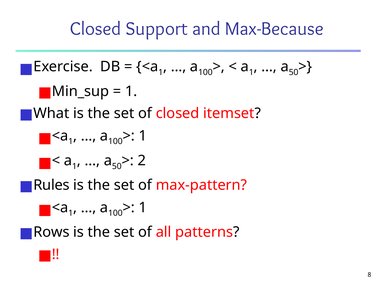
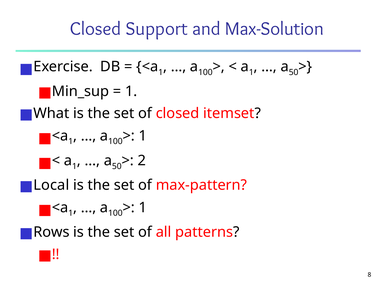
Max-Because: Max-Because -> Max-Solution (274, 29)
Rules: Rules -> Local (51, 185)
